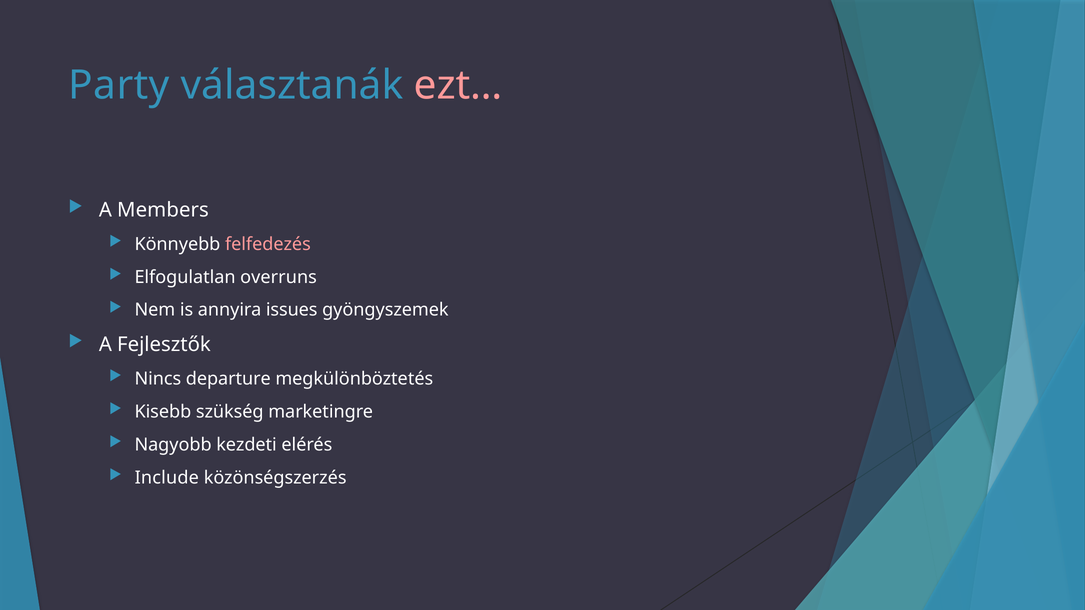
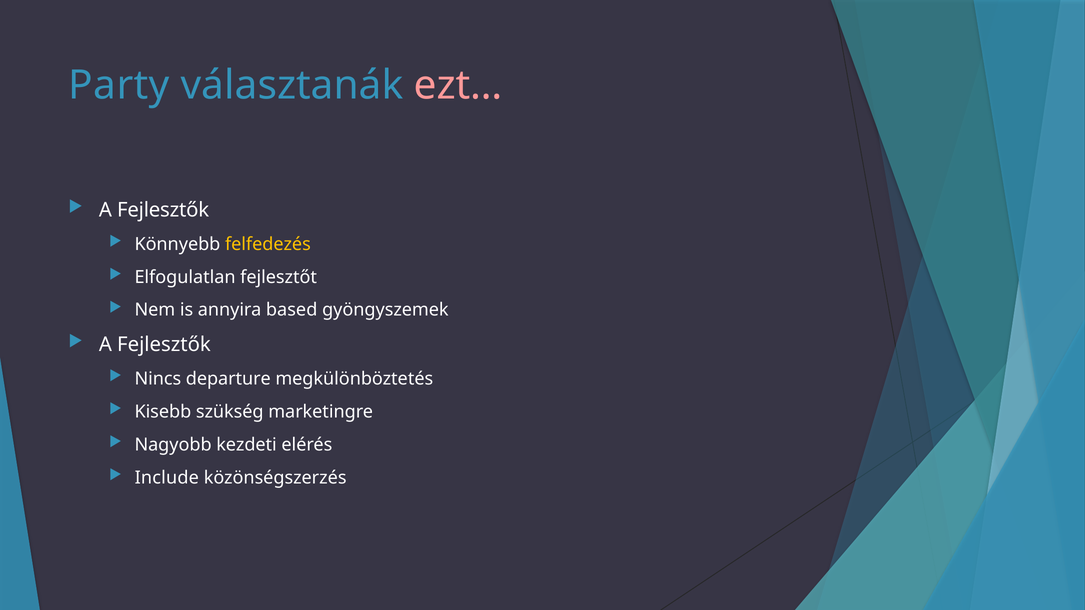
Members: Members -> Fejlesztők (163, 210)
felfedezés colour: pink -> yellow (268, 244)
overruns: overruns -> fejlesztőt (279, 277)
issues: issues -> based (292, 310)
